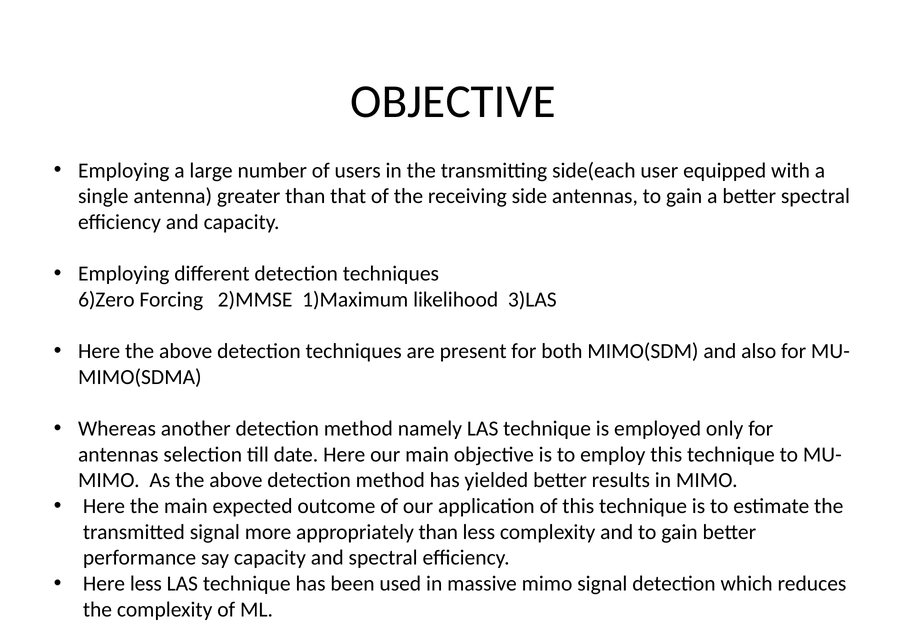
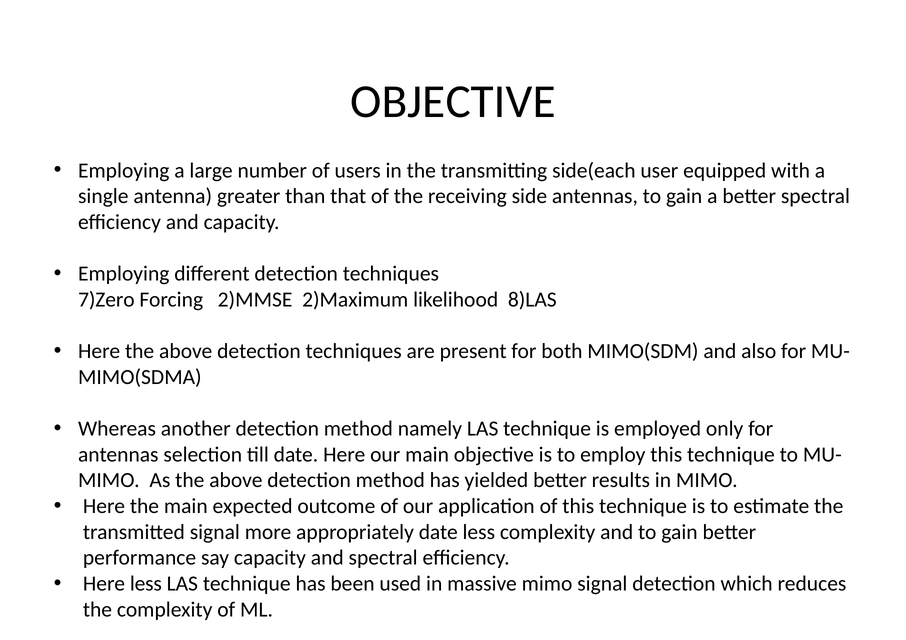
6)Zero: 6)Zero -> 7)Zero (106, 300)
1)Maximum: 1)Maximum -> 2)Maximum (355, 300)
3)LAS: 3)LAS -> 8)LAS (532, 300)
appropriately than: than -> date (438, 532)
